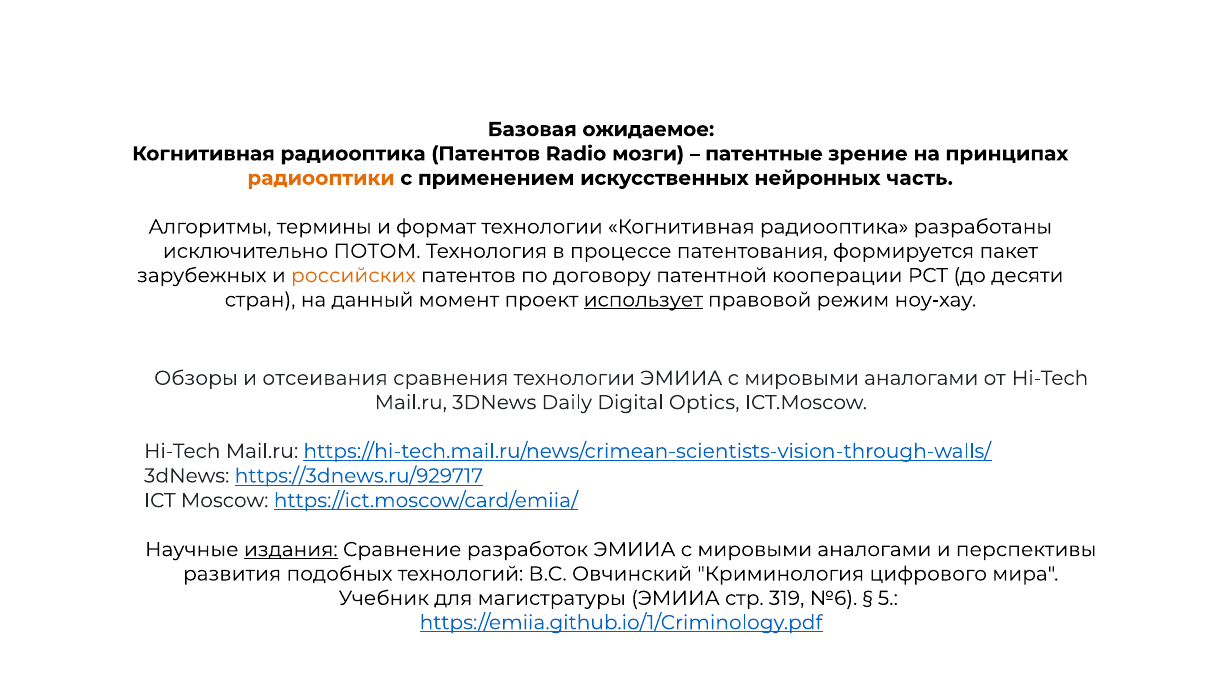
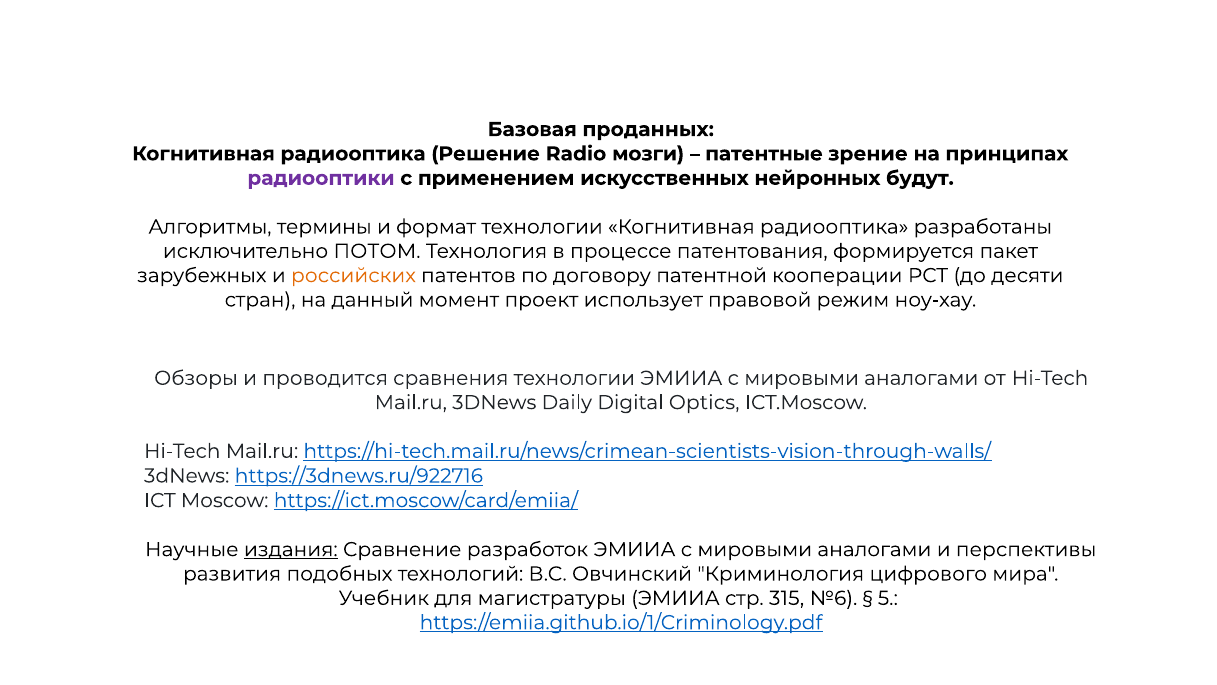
ожидаемое: ожидаемое -> проданных (648, 129)
радиooптика Патентов: Патентов -> Решение (486, 154)
радиооптики colour: orange -> purple (321, 178)
часть: часть -> будут (920, 178)
использует underline: present -> none (643, 300)
отсеивания: отсеивания -> проводится (325, 378)
https://3dnews.ru/929717: https://3dnews.ru/929717 -> https://3dnews.ru/922716 (359, 476)
319: 319 -> 315 (787, 598)
